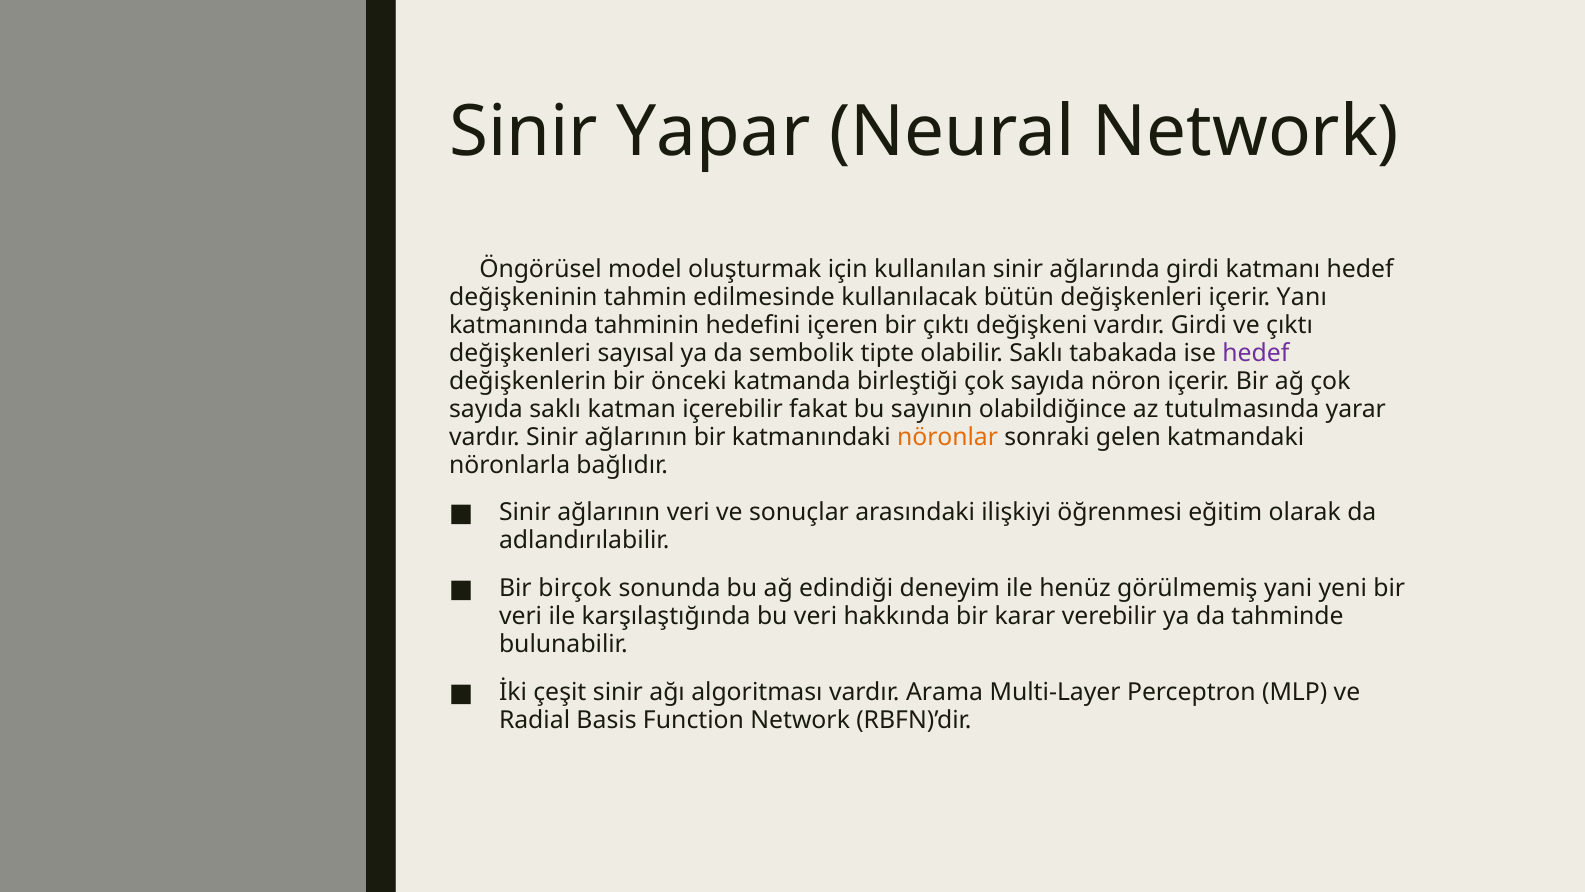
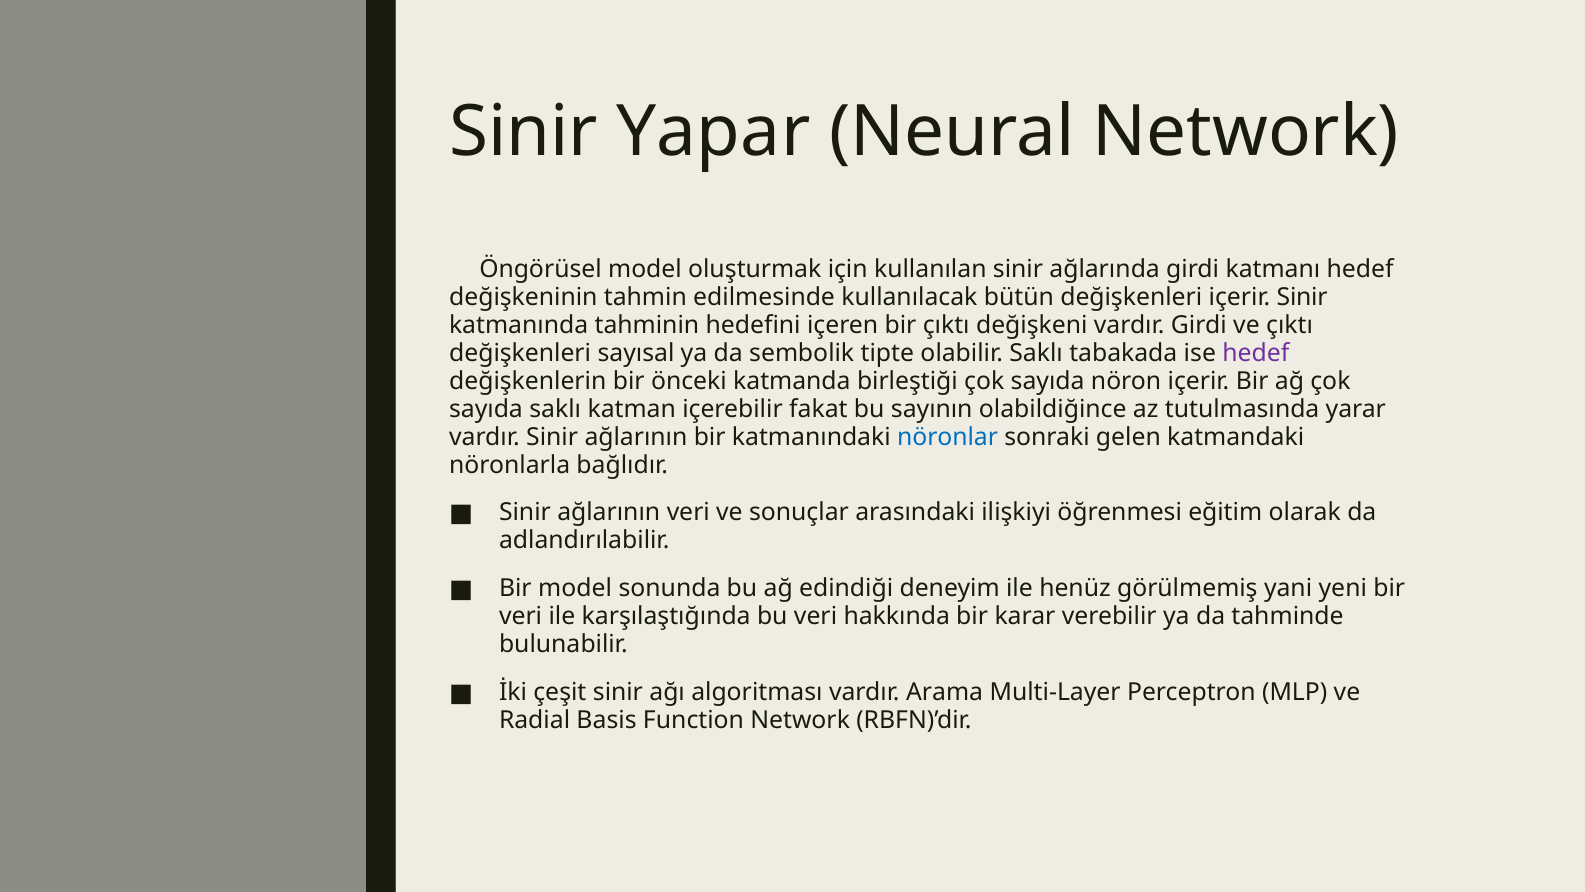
içerir Yanı: Yanı -> Sinir (1302, 297)
nöronlar colour: orange -> blue (948, 437)
Bir birçok: birçok -> model (575, 588)
